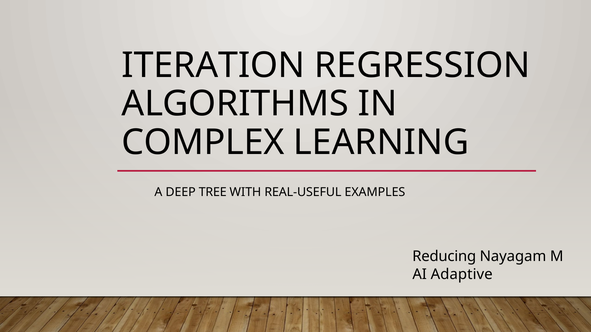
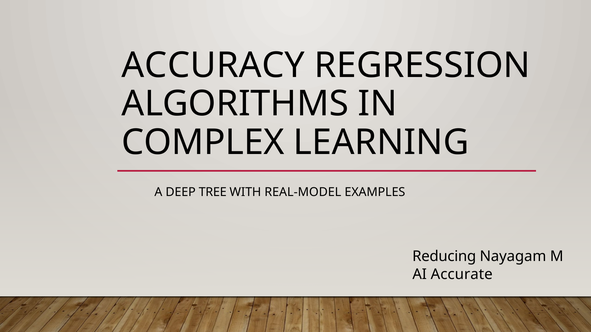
ITERATION: ITERATION -> ACCURACY (213, 65)
REAL-USEFUL: REAL-USEFUL -> REAL-MODEL (303, 192)
Adaptive: Adaptive -> Accurate (462, 274)
